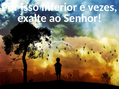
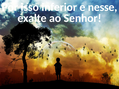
vezes: vezes -> nesse (103, 7)
